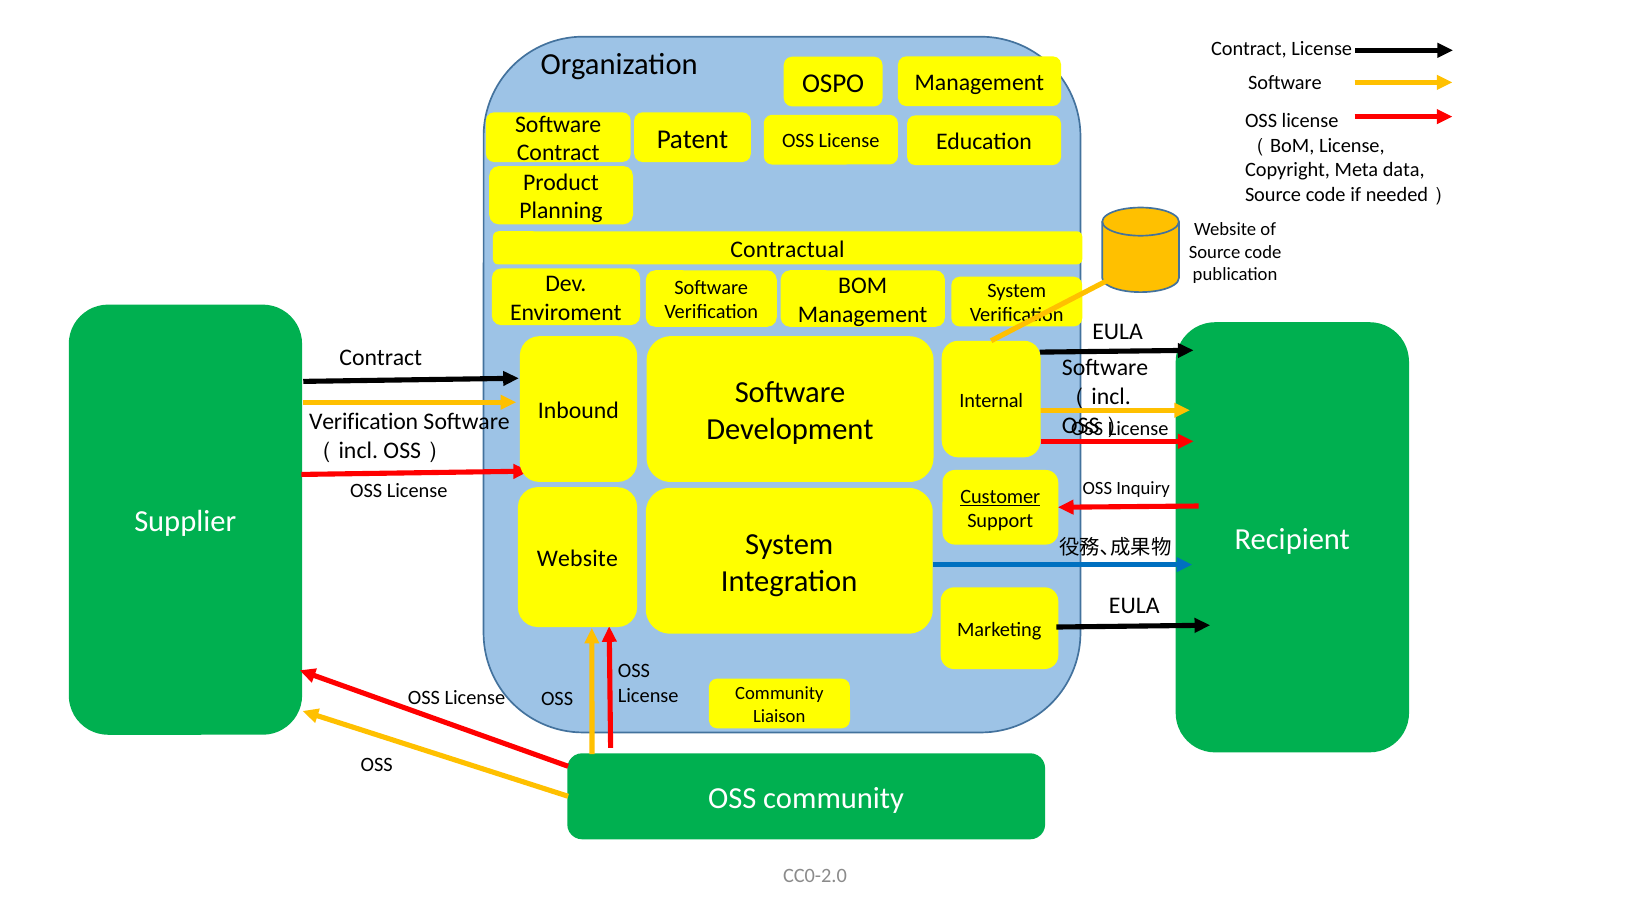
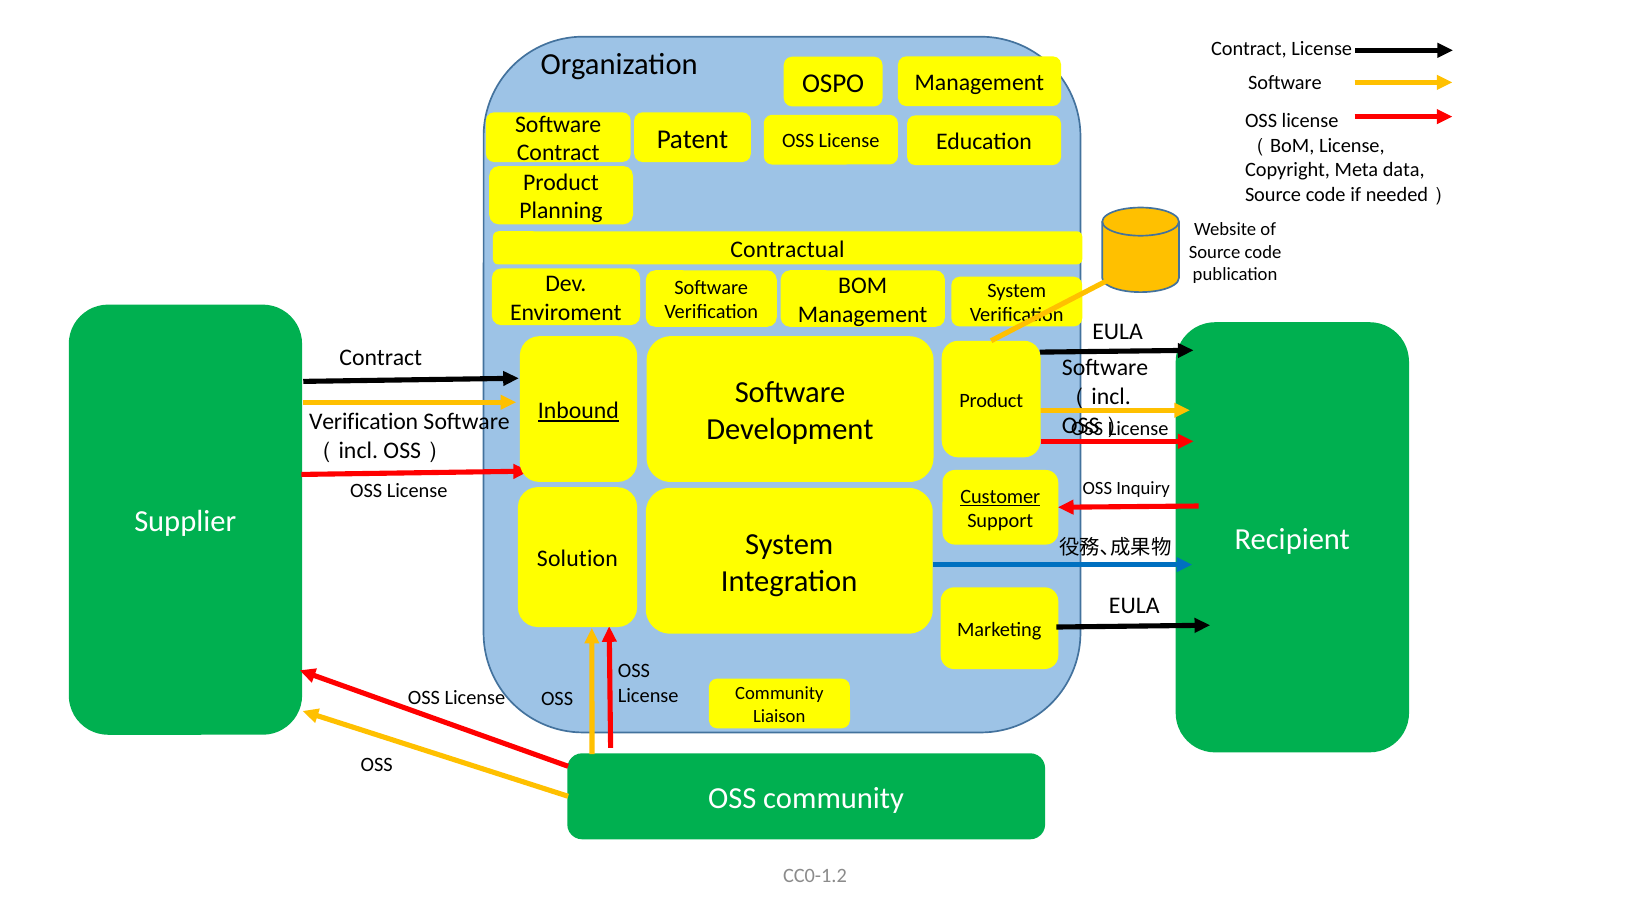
Internal: Internal -> Product (991, 400)
Inbound underline: none -> present (578, 411)
Website: Website -> Solution (577, 559)
CC0-2.0: CC0-2.0 -> CC0-1.2 (815, 876)
